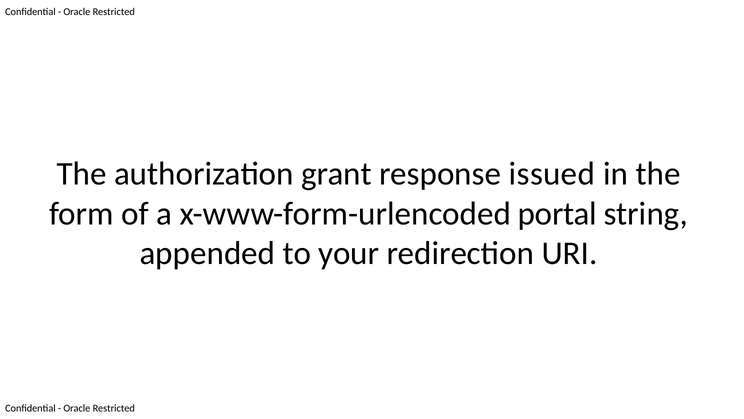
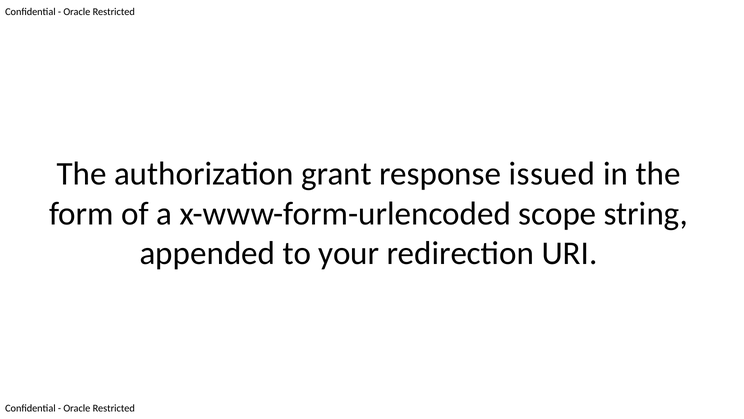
portal: portal -> scope (557, 213)
